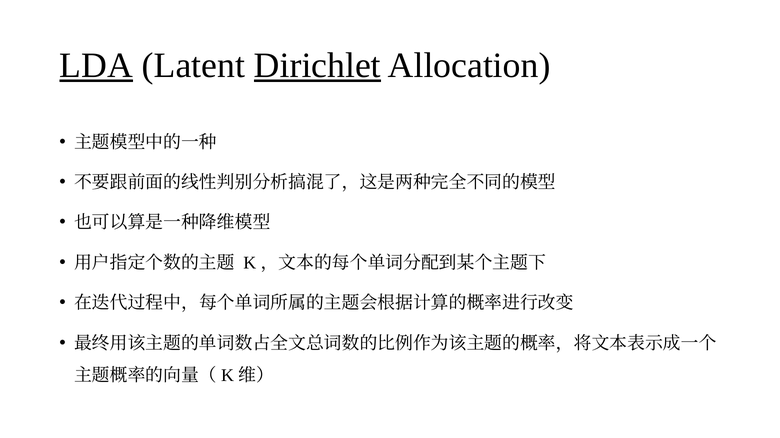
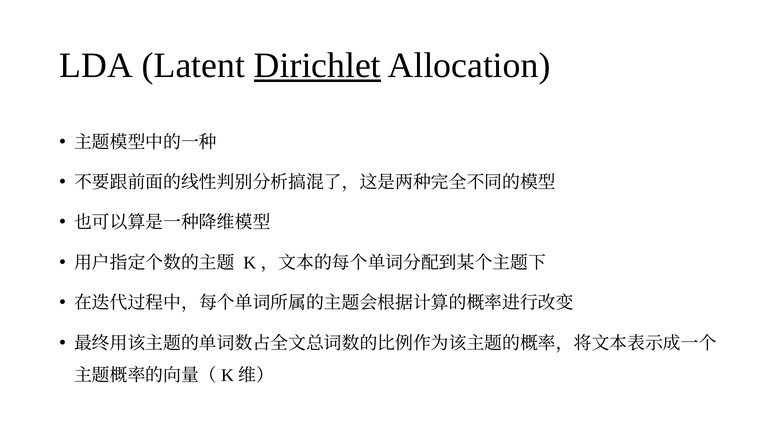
LDA underline: present -> none (96, 66)
